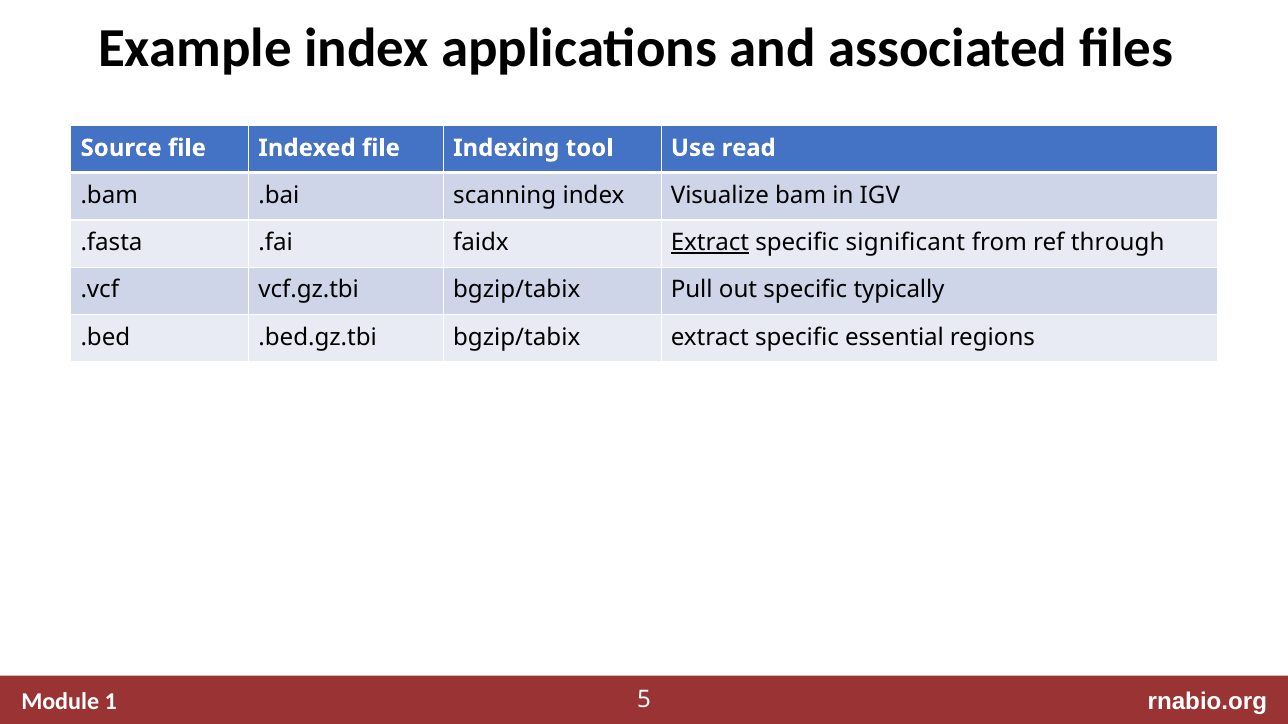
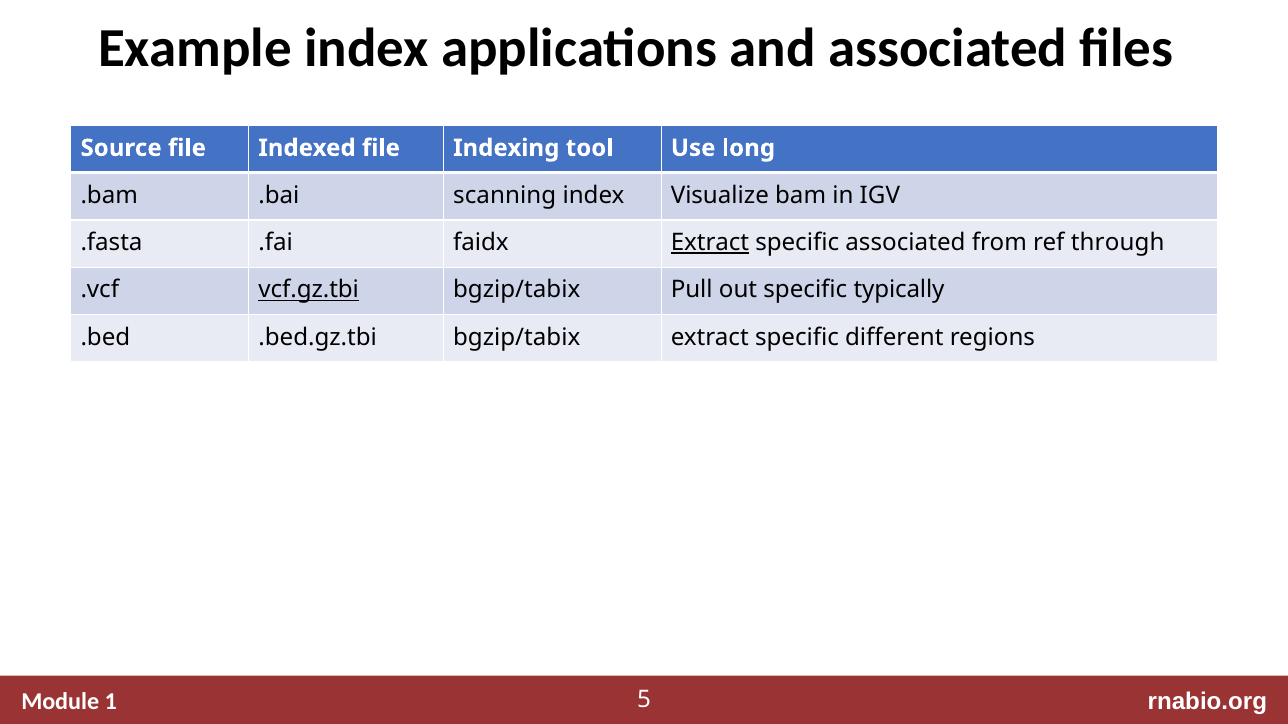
read: read -> long (748, 148)
specific significant: significant -> associated (905, 243)
vcf.gz.tbi underline: none -> present (309, 290)
essential: essential -> different (894, 337)
